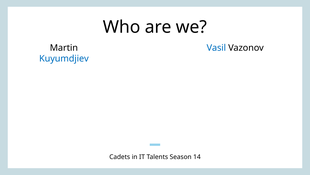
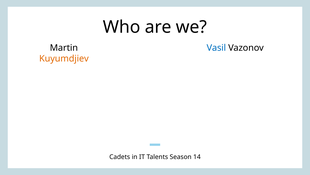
Kuyumdjiev colour: blue -> orange (64, 58)
